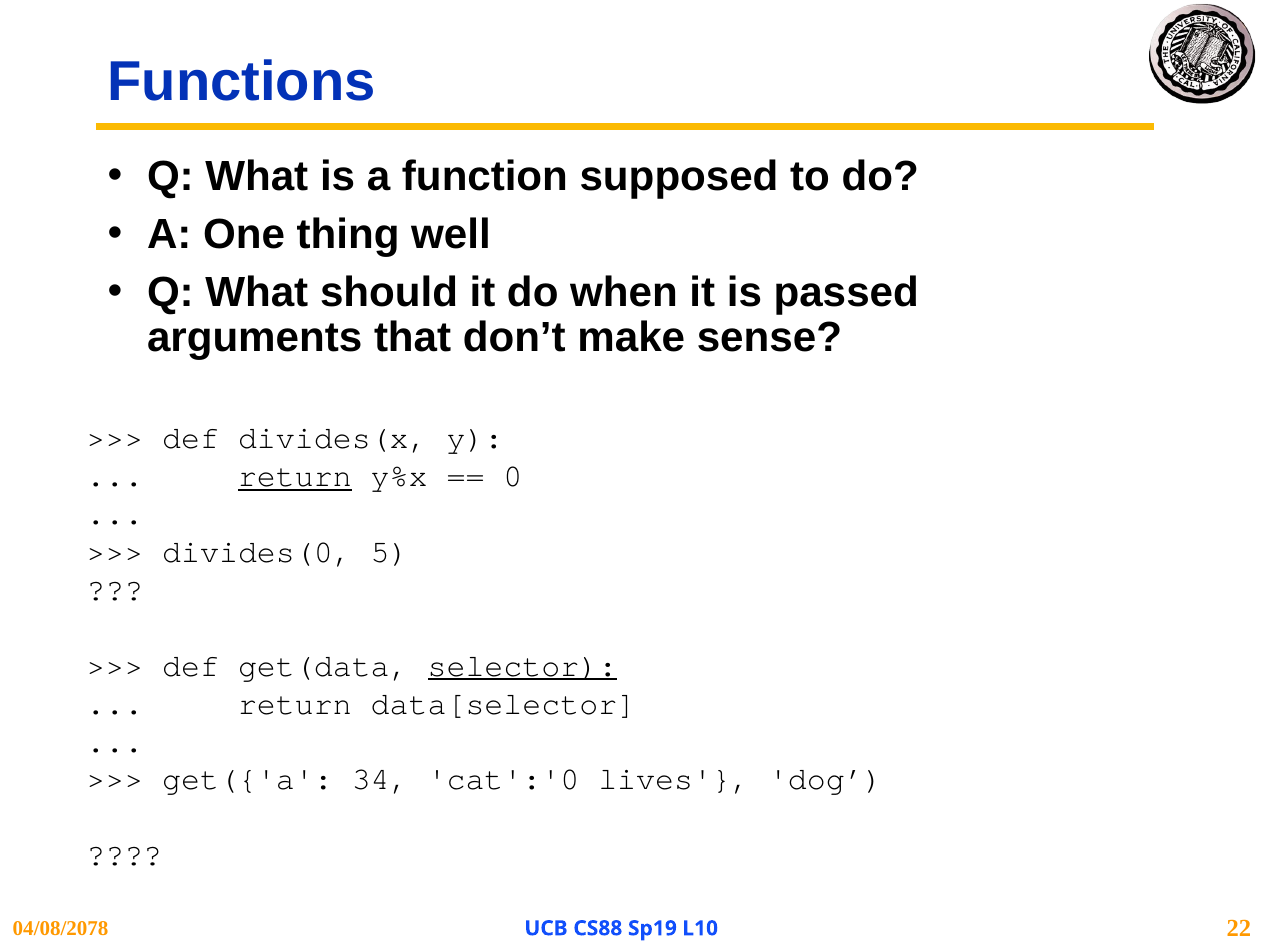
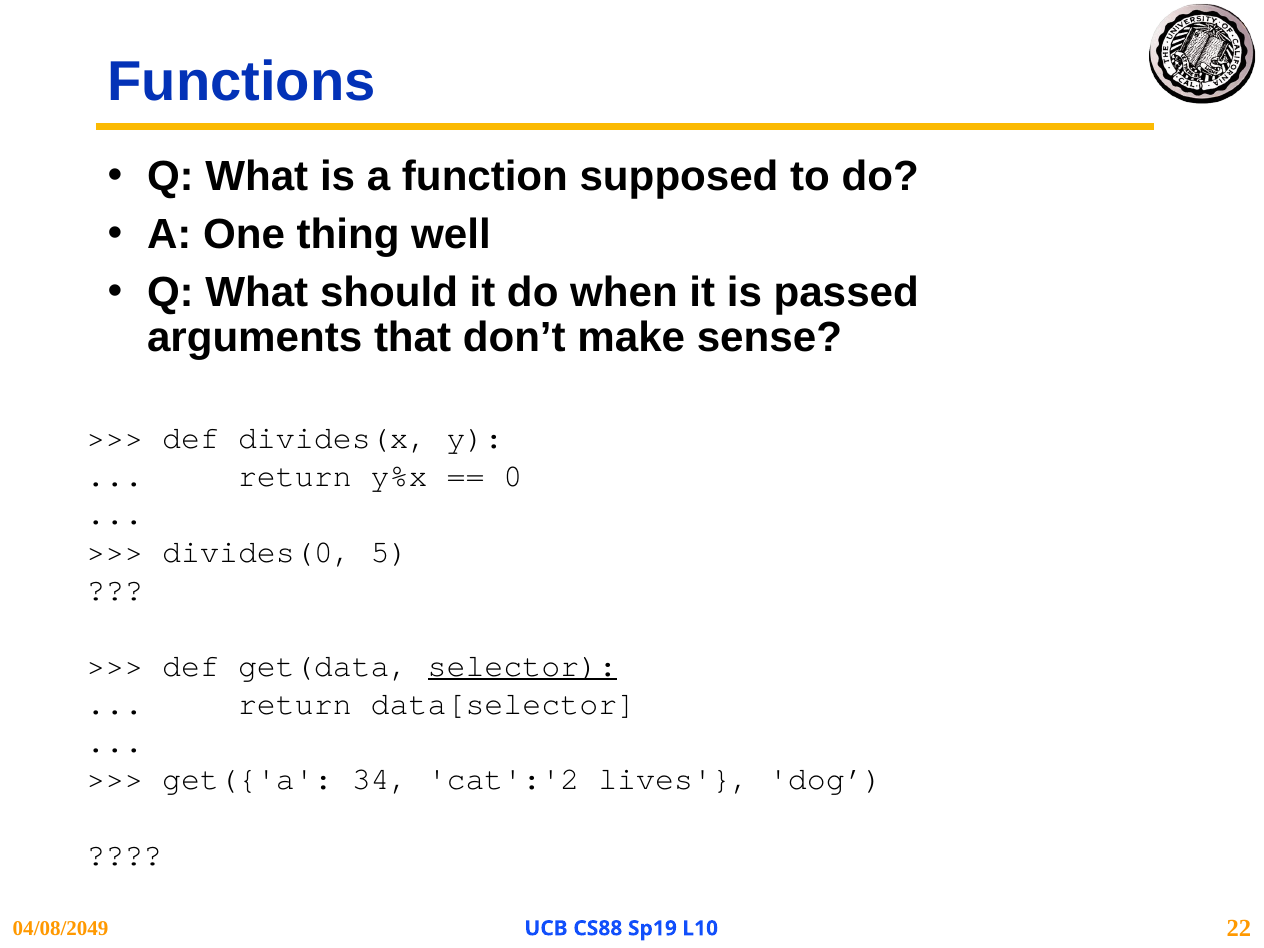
return underline: present -> none (295, 476)
cat':'0: cat':'0 -> cat':'2 (503, 780)
04/08/2078: 04/08/2078 -> 04/08/2049 (61, 928)
